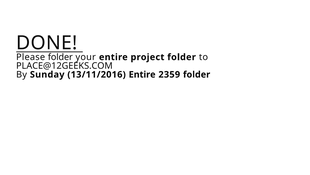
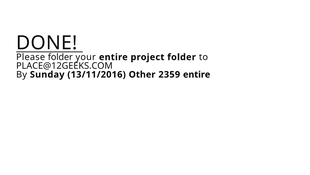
13/11/2016 Entire: Entire -> Other (142, 74)
2359 folder: folder -> entire (197, 74)
